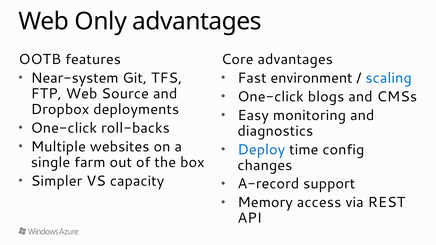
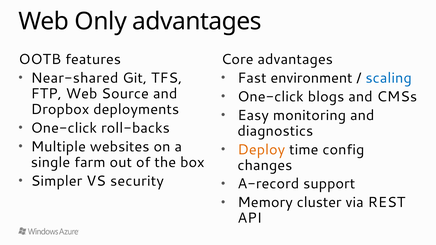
Near-system: Near-system -> Near-shared (75, 78)
Deploy colour: blue -> orange (261, 150)
capacity: capacity -> security (137, 181)
access: access -> cluster (319, 203)
